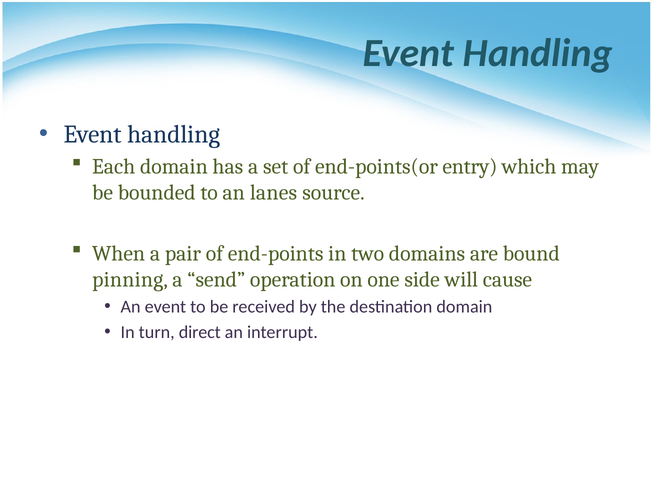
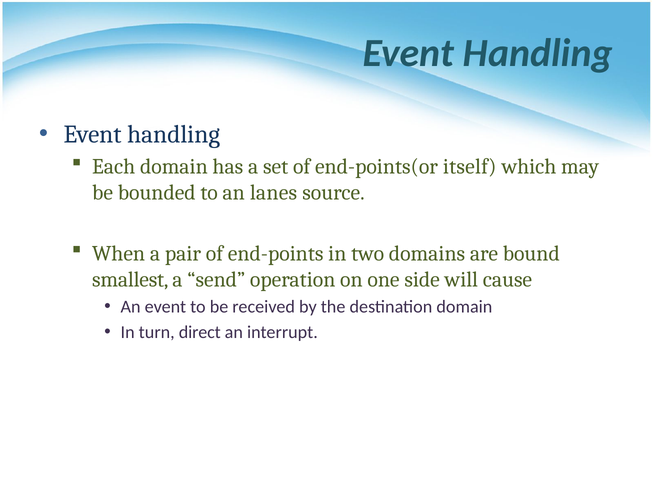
entry: entry -> itself (470, 167)
pinning: pinning -> smallest (130, 280)
